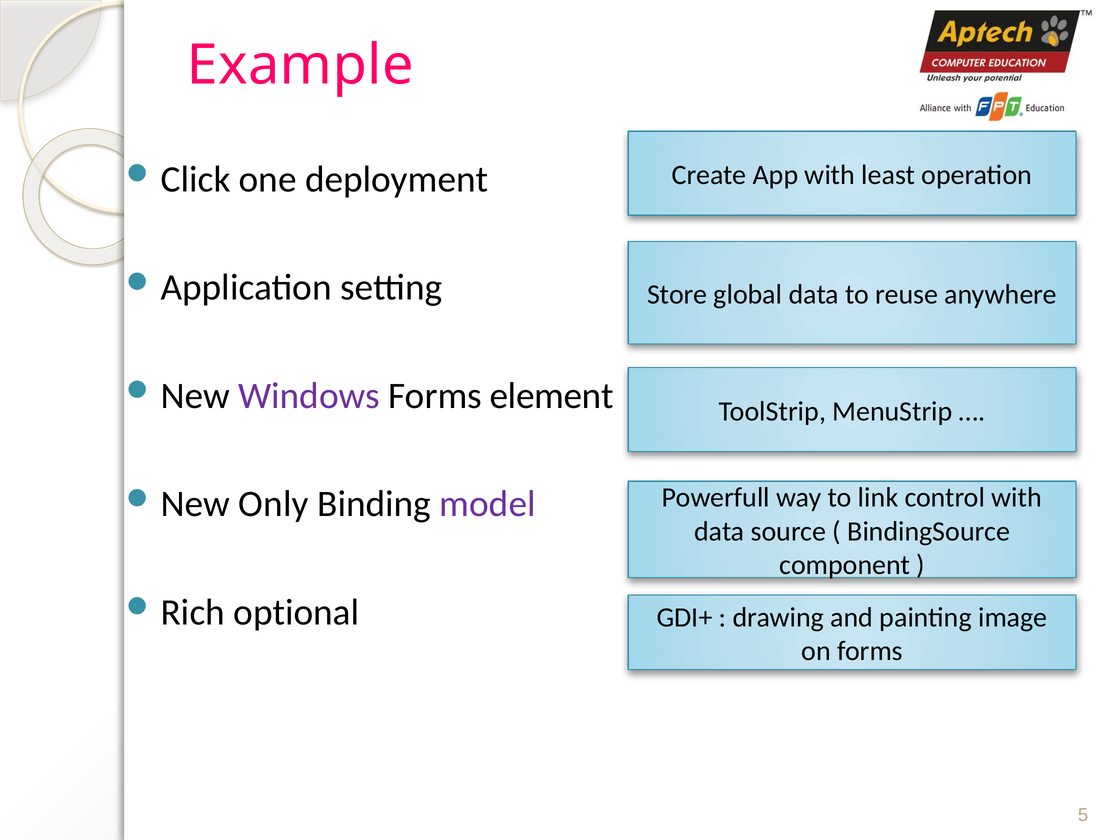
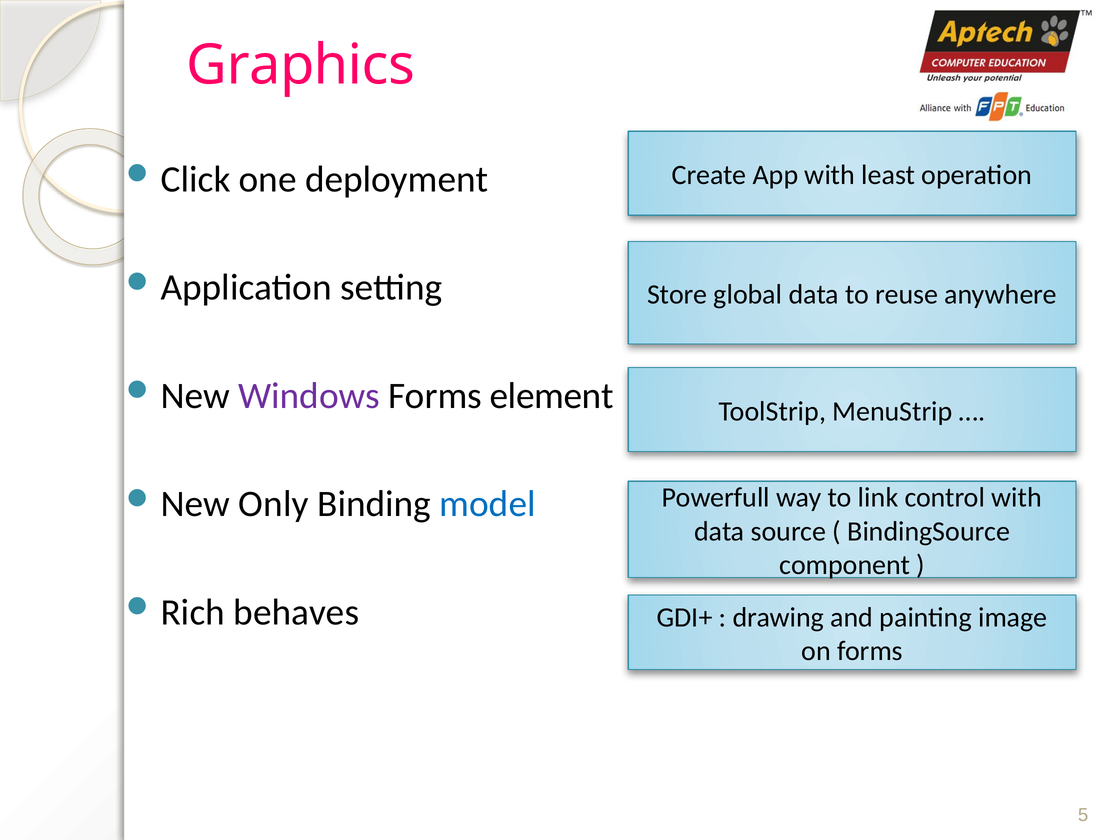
Example: Example -> Graphics (301, 65)
model colour: purple -> blue (488, 504)
optional: optional -> behaves (296, 612)
